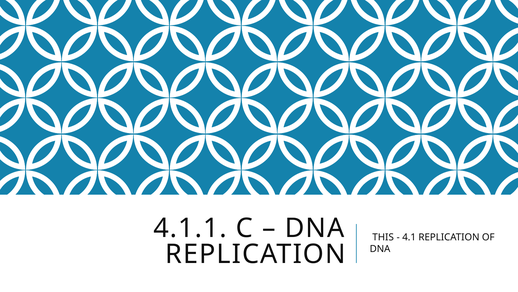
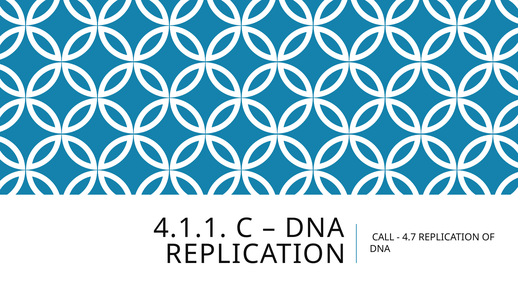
THIS: THIS -> CALL (383, 237)
4.1: 4.1 -> 4.7 (409, 237)
